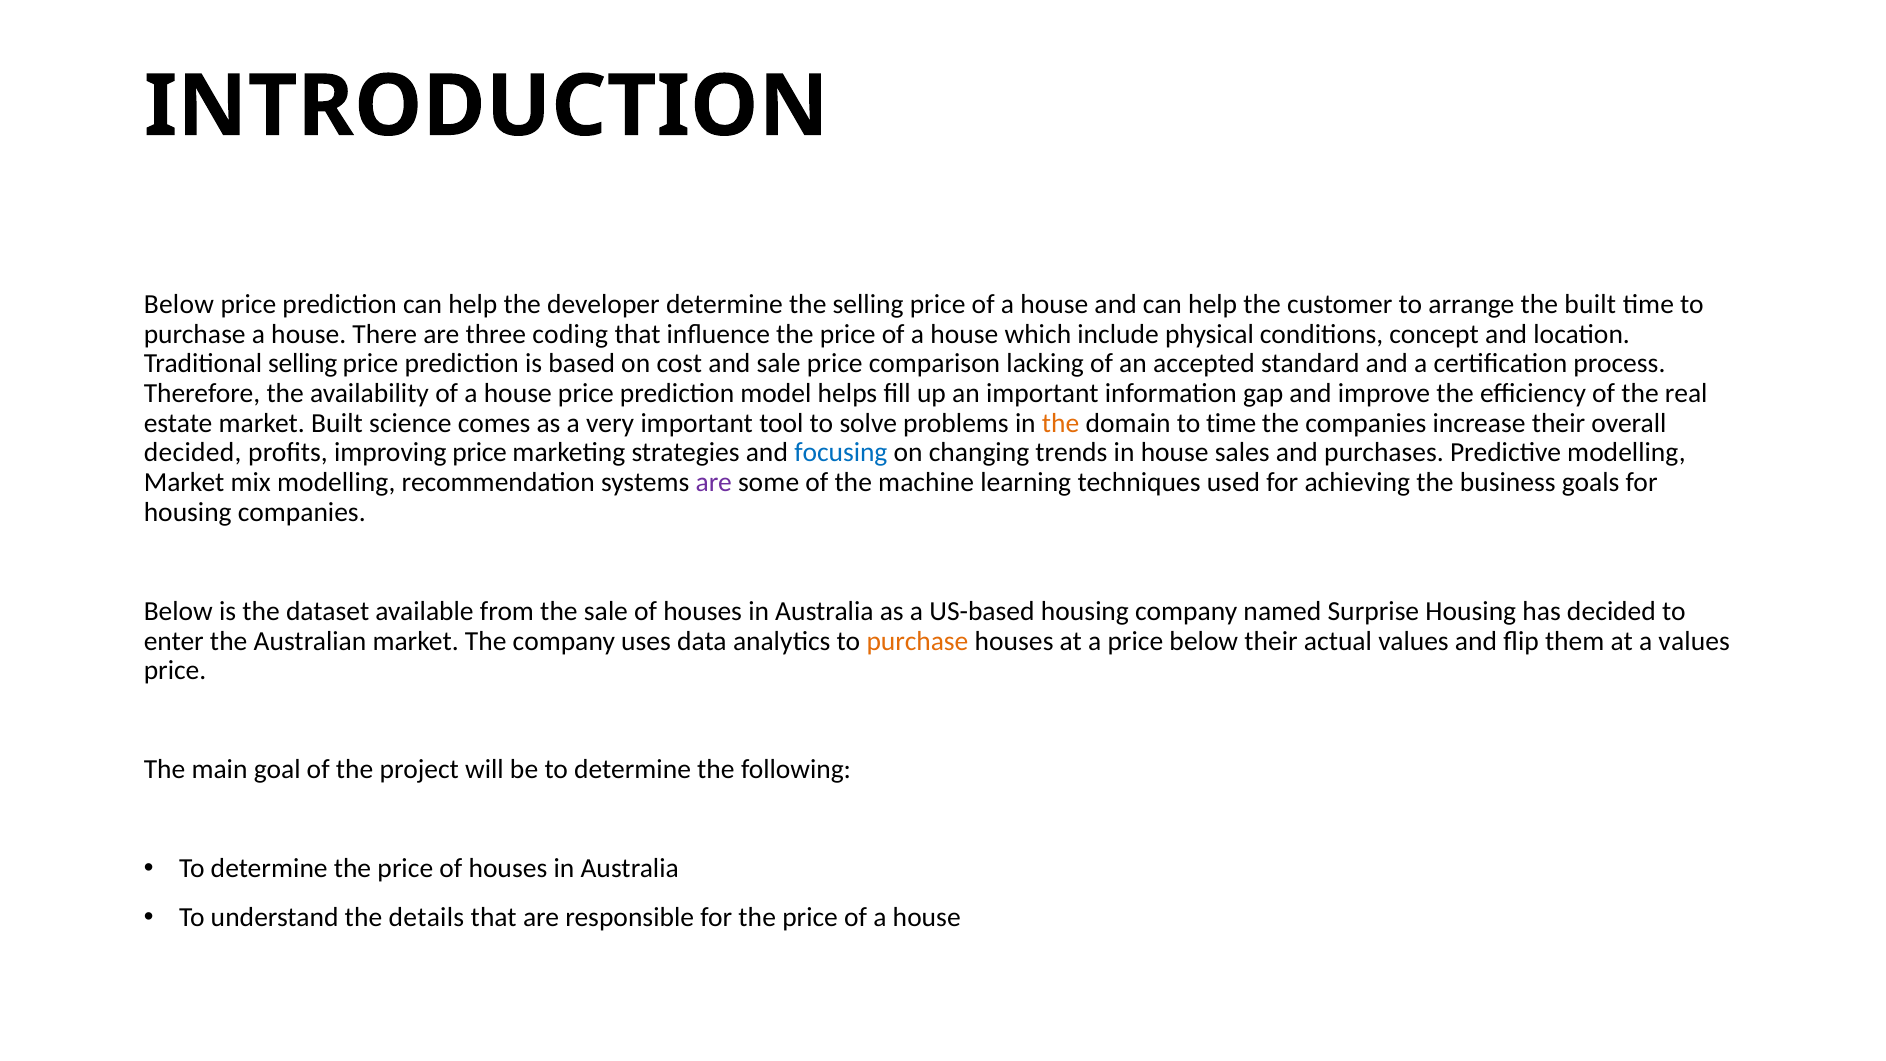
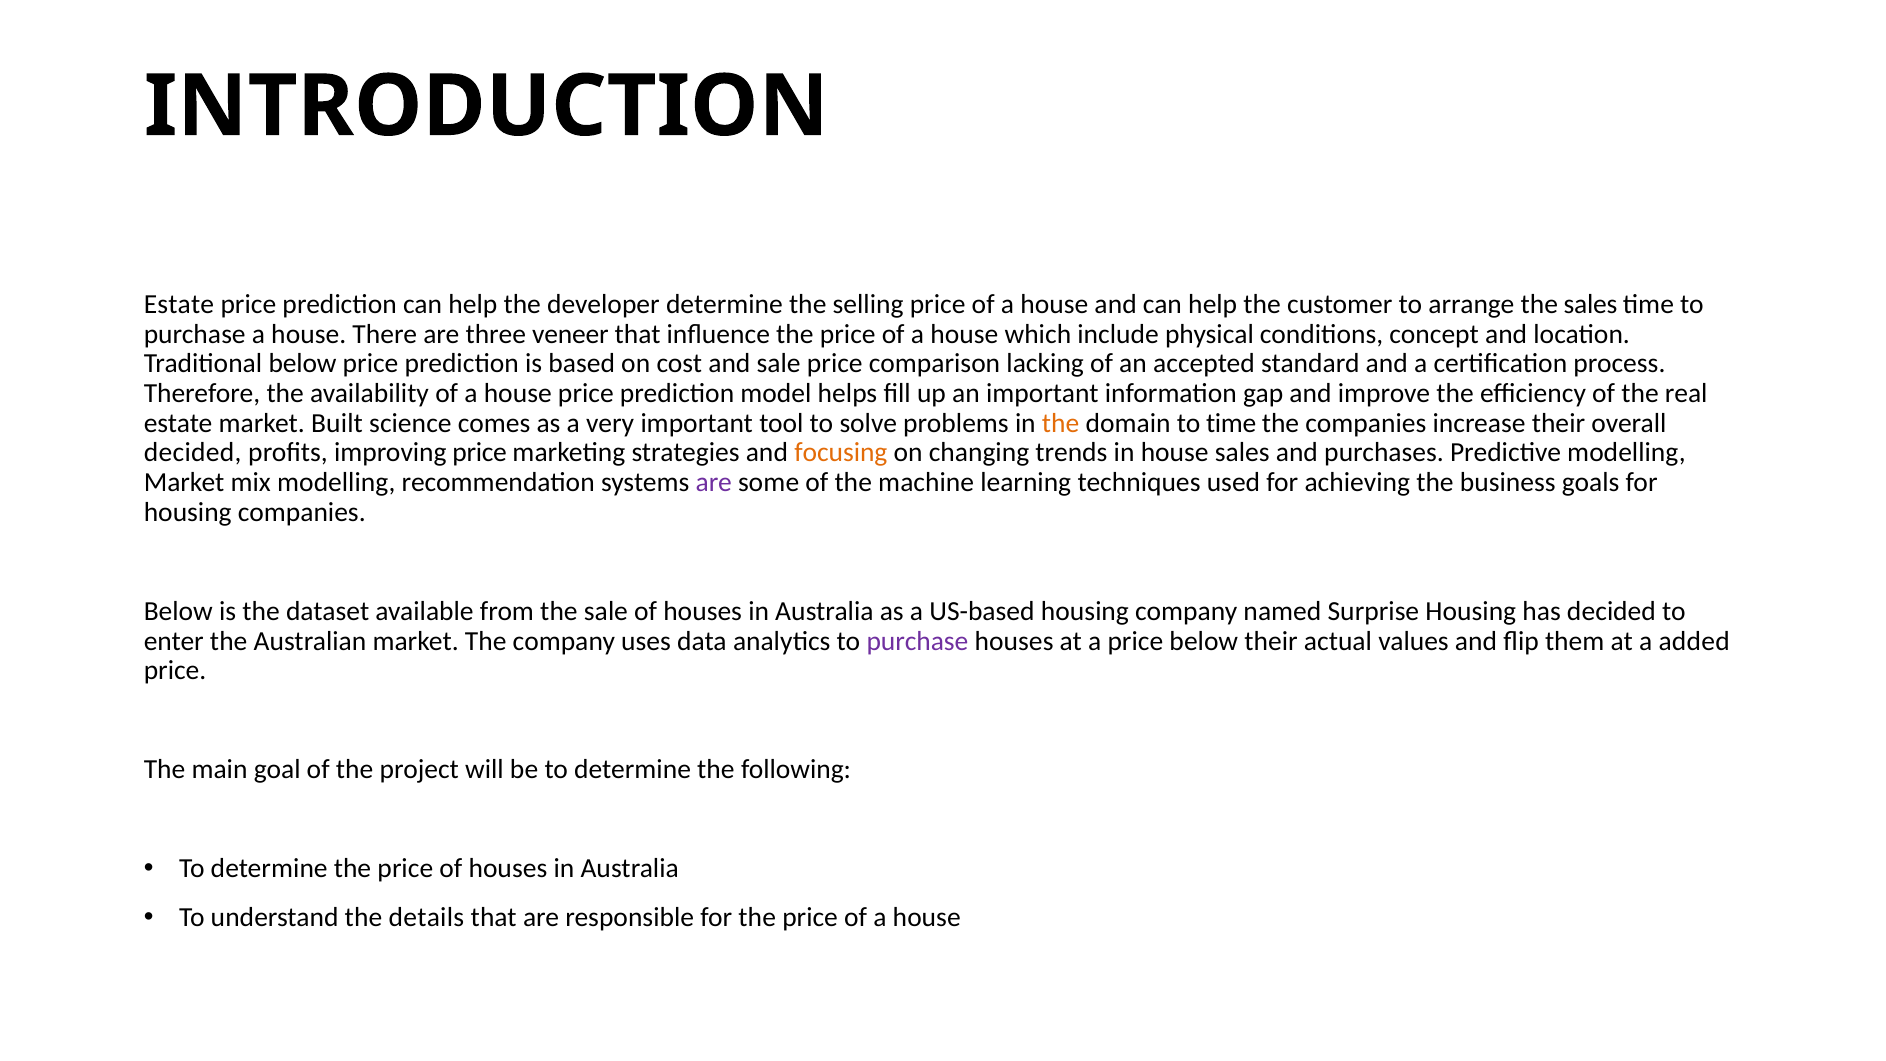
Below: Below -> Estate (179, 304)
the built: built -> sales (1591, 304)
coding: coding -> veneer (570, 334)
Traditional selling: selling -> below (303, 364)
focusing colour: blue -> orange (841, 453)
purchase colour: orange -> purple (917, 641)
a values: values -> added (1694, 641)
